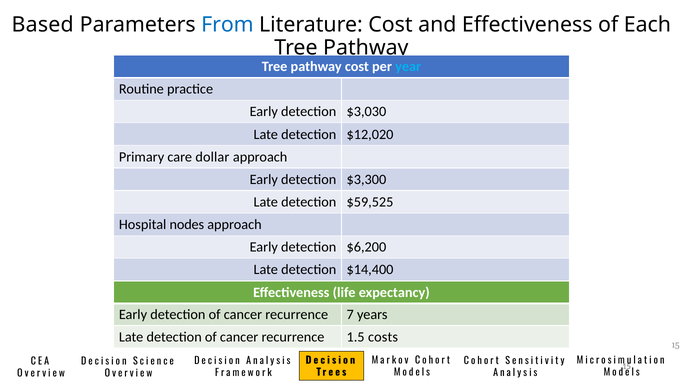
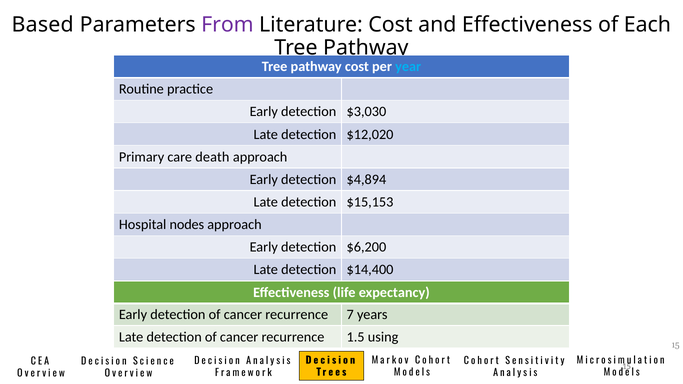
From colour: blue -> purple (227, 25)
dollar: dollar -> death (212, 157)
$3,300: $3,300 -> $4,894 (366, 180)
$59,525: $59,525 -> $15,153 (370, 202)
costs: costs -> using (383, 337)
